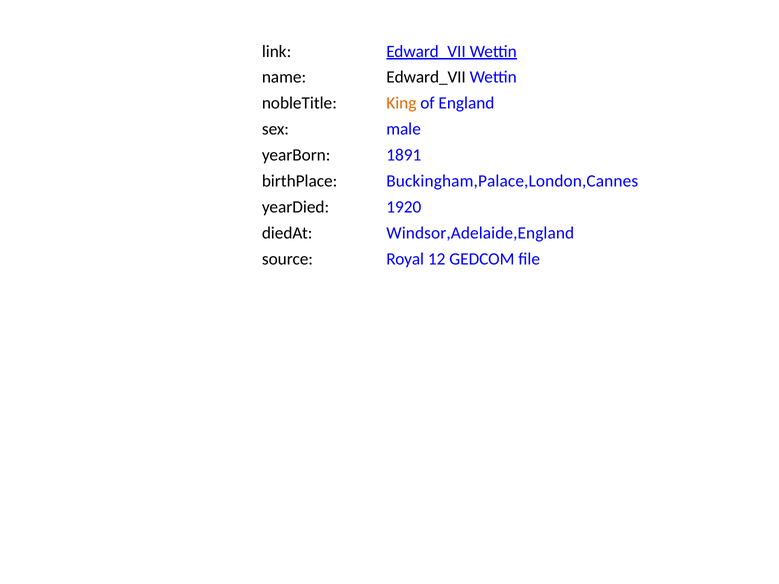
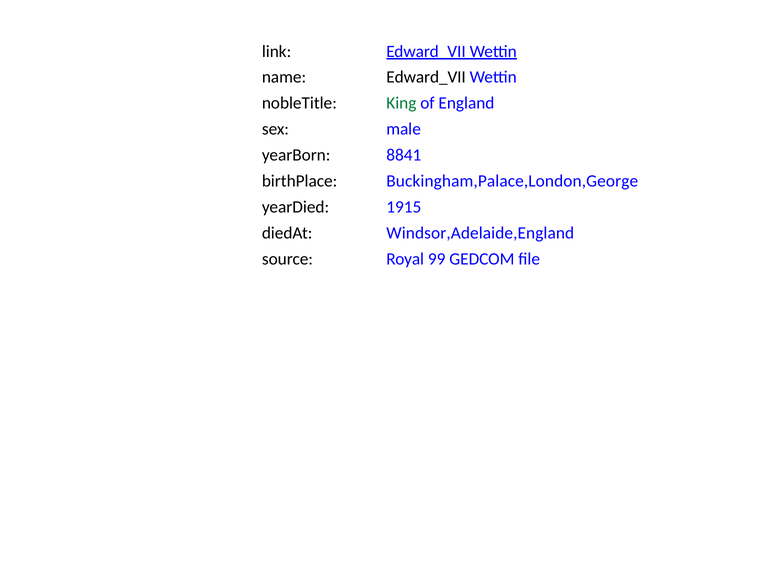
King colour: orange -> green (401, 103)
1891: 1891 -> 8841 (404, 155)
Buckingham,Palace,London,Cannes: Buckingham,Palace,London,Cannes -> Buckingham,Palace,London,George (512, 181)
1920: 1920 -> 1915 (404, 207)
12: 12 -> 99 (437, 259)
